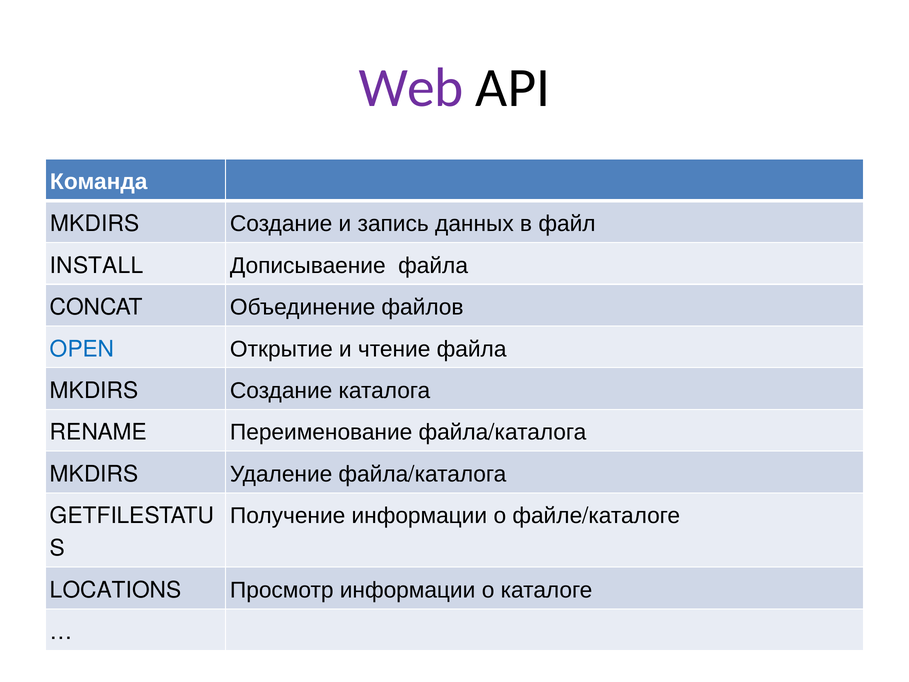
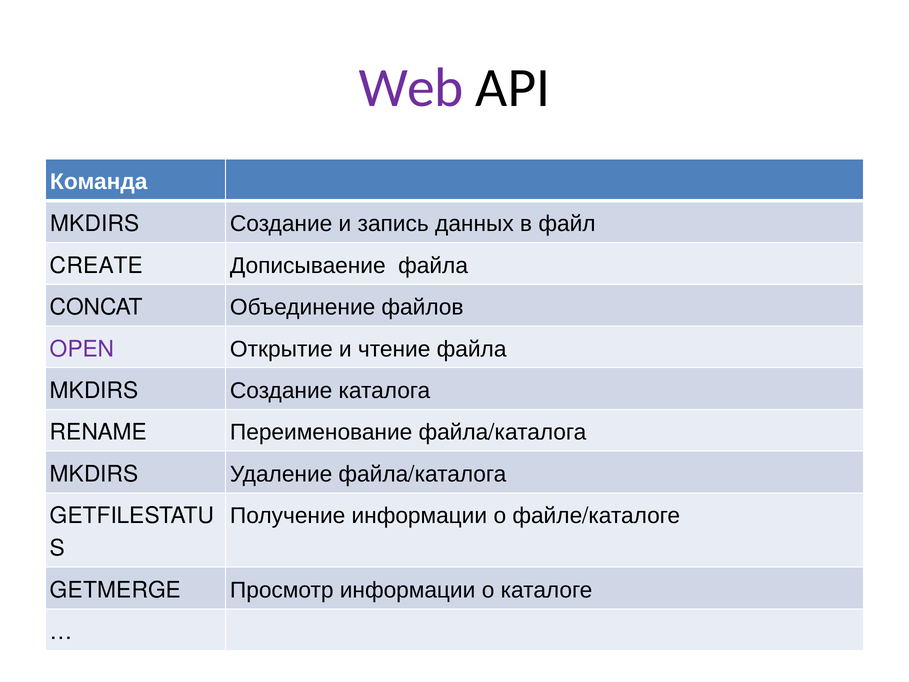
INSTALL: INSTALL -> CREATE (97, 266)
OPEN colour: blue -> purple (82, 349)
LOCATIONS: LOCATIONS -> GETMERGE (116, 590)
